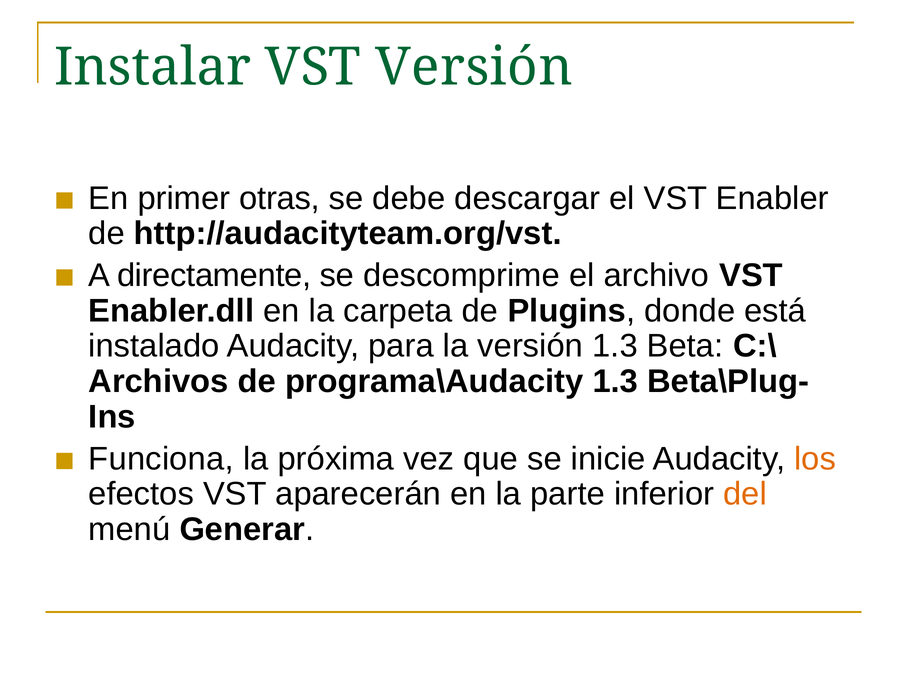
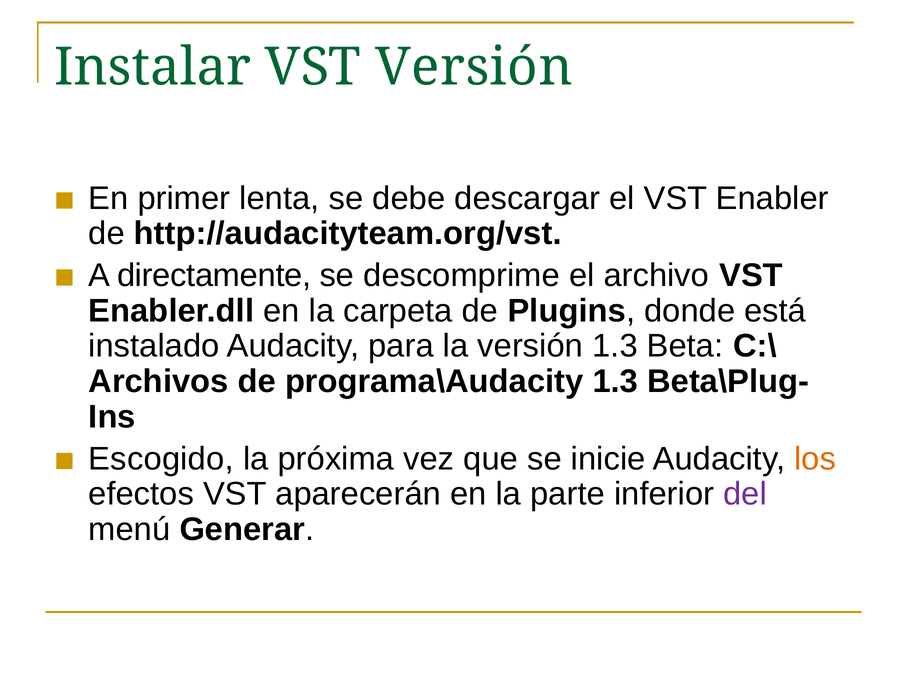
otras: otras -> lenta (279, 198)
Funciona: Funciona -> Escogido (161, 459)
del colour: orange -> purple (745, 494)
